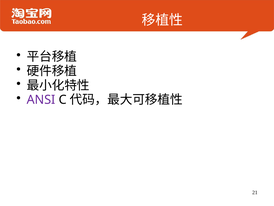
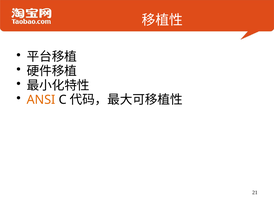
ANSI colour: purple -> orange (41, 100)
